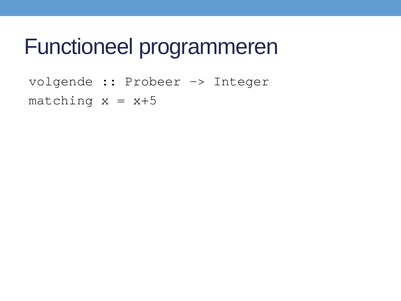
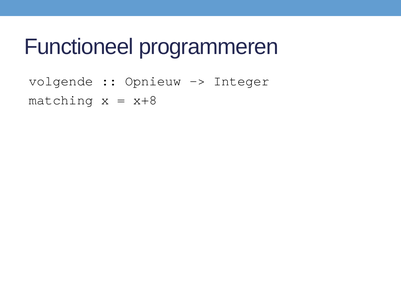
Probeer: Probeer -> Opnieuw (153, 81)
x+5: x+5 -> x+8 (145, 100)
